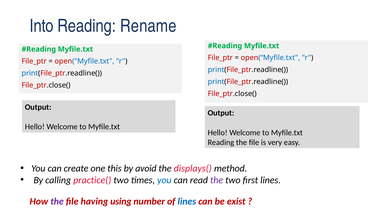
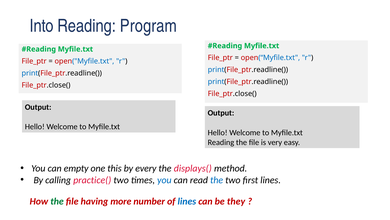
Rename: Rename -> Program (148, 26)
create: create -> empty (76, 168)
avoid: avoid -> every (146, 168)
the colour: purple -> blue (217, 180)
the colour: purple -> green (57, 201)
using: using -> more (121, 201)
exist: exist -> they (236, 201)
